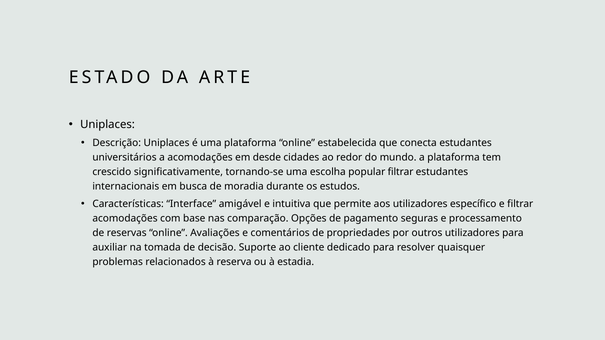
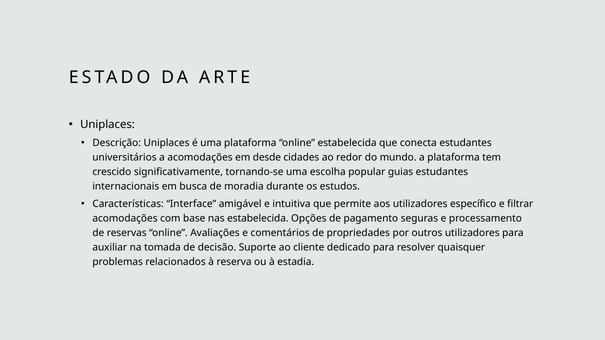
popular filtrar: filtrar -> guias (401, 172)
nas comparação: comparação -> estabelecida (258, 219)
